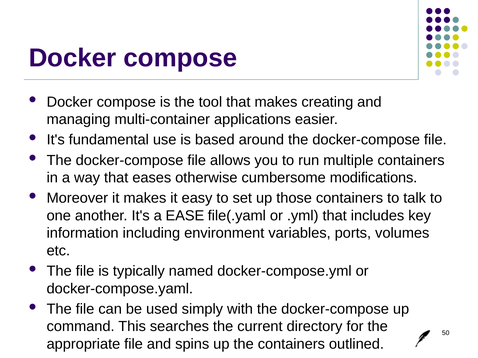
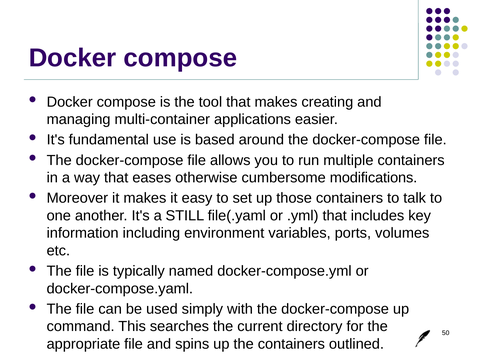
EASE: EASE -> STILL (185, 216)
